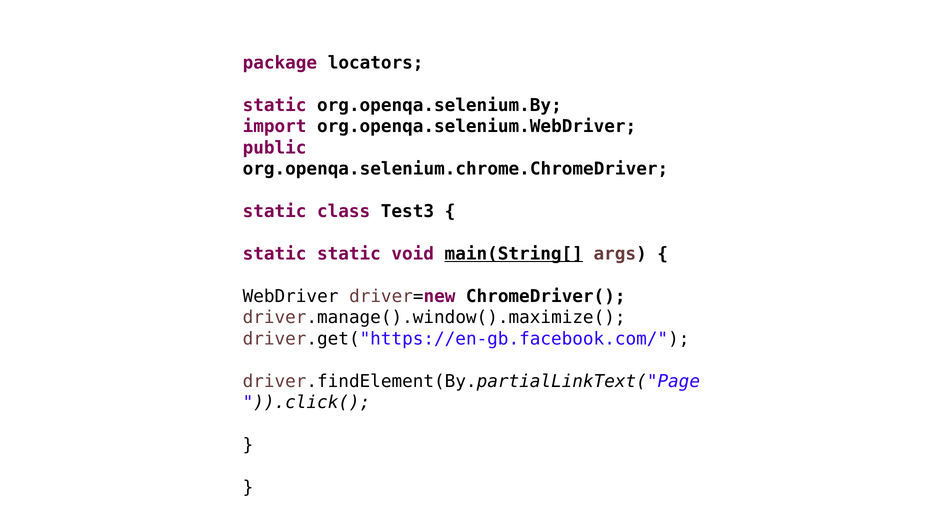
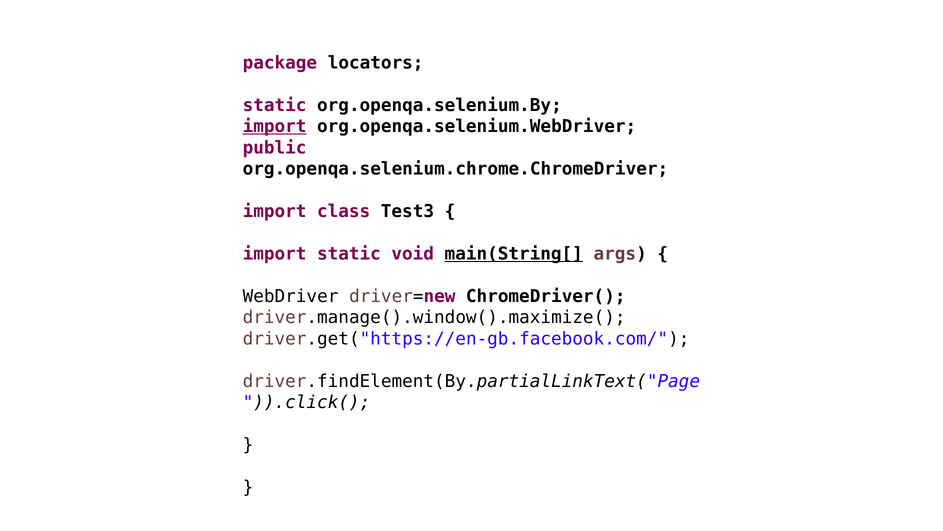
import underline: none -> present (275, 126)
static: static -> import (275, 211)
static: static -> import (275, 254)
